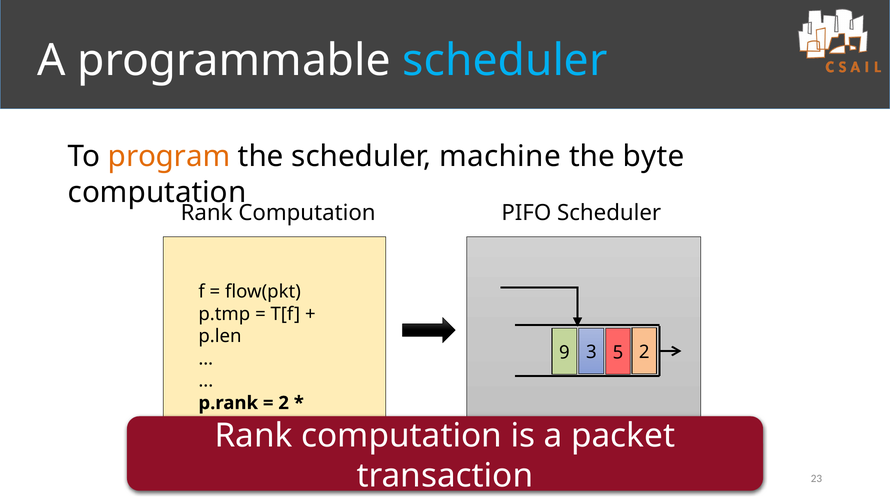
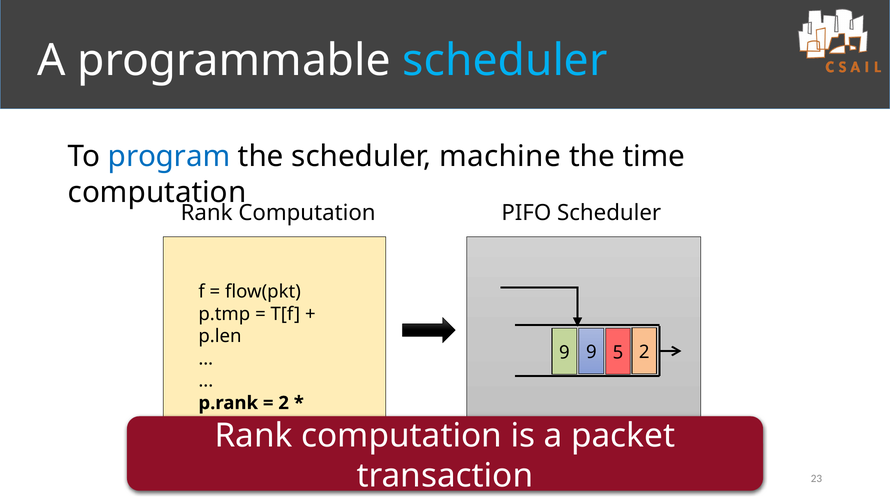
program colour: orange -> blue (169, 156)
byte: byte -> time (654, 156)
9 3: 3 -> 9 (591, 352)
